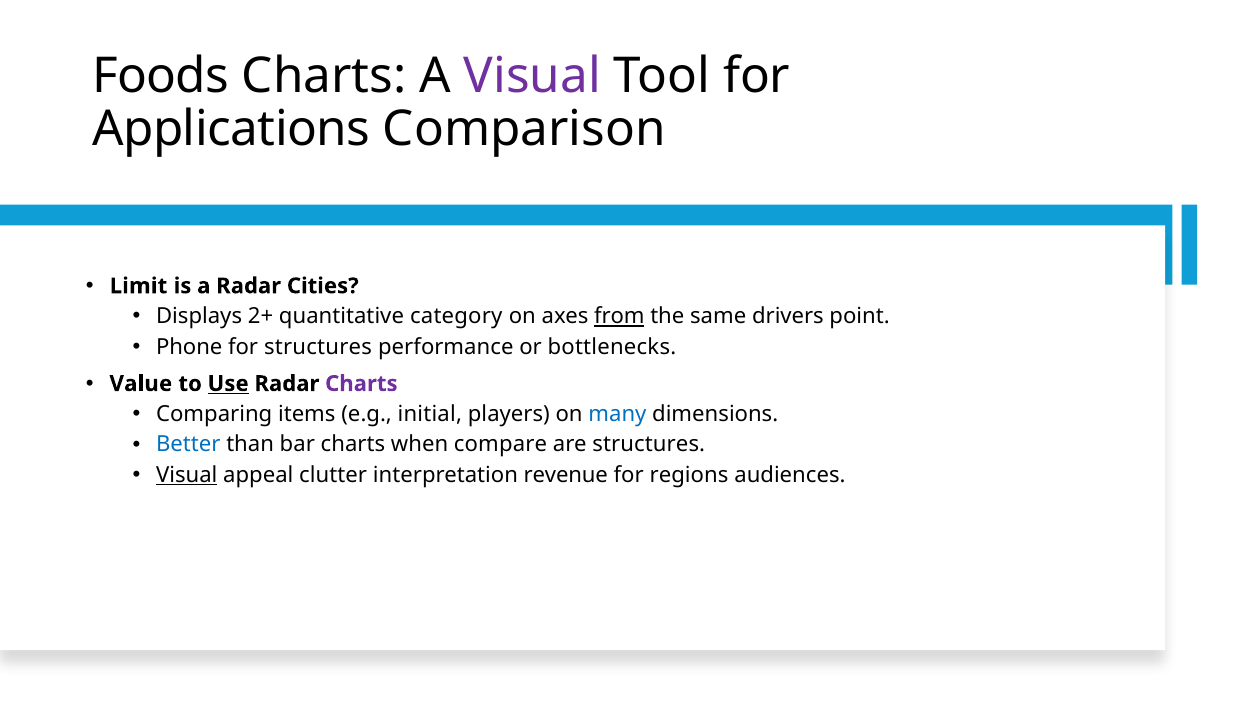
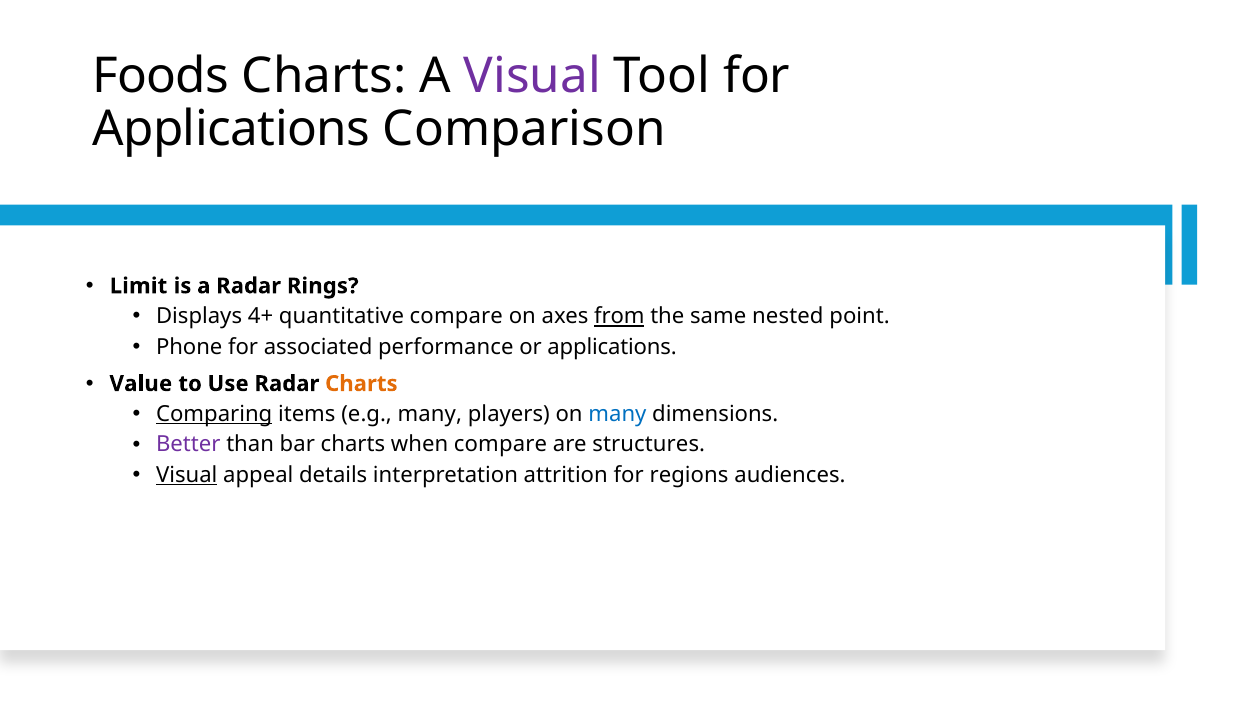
Cities: Cities -> Rings (323, 286)
2+: 2+ -> 4+ (261, 316)
quantitative category: category -> compare (456, 316)
drivers: drivers -> nested (788, 316)
for structures: structures -> associated (318, 347)
or bottlenecks: bottlenecks -> applications (612, 347)
Use underline: present -> none (228, 384)
Charts colour: purple -> orange (361, 384)
Comparing underline: none -> present (214, 414)
e.g initial: initial -> many (430, 414)
Better colour: blue -> purple (188, 445)
clutter: clutter -> details (333, 475)
revenue: revenue -> attrition (566, 475)
